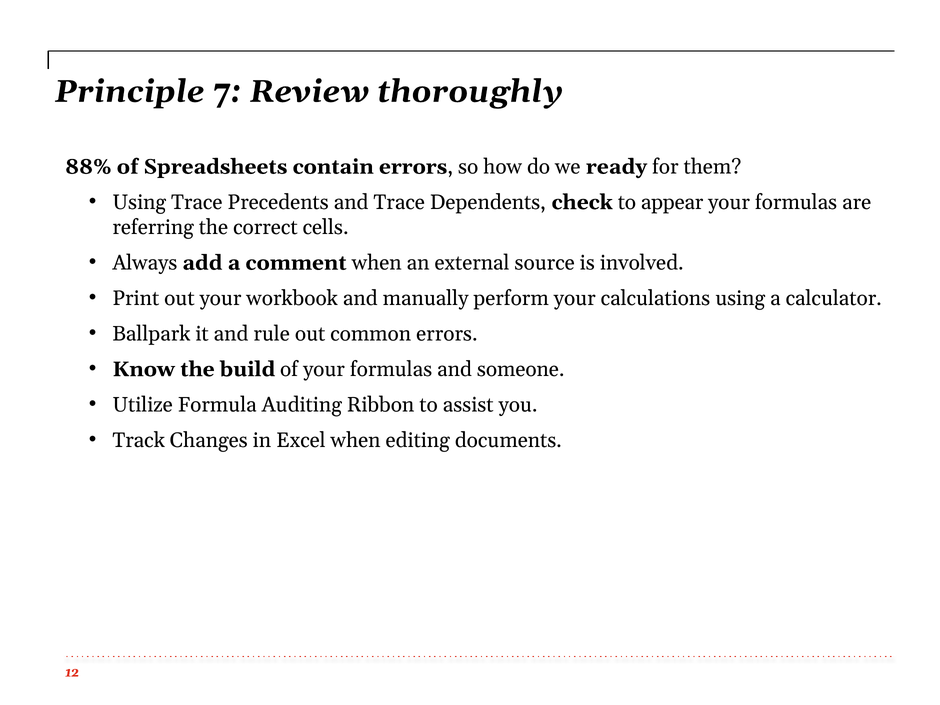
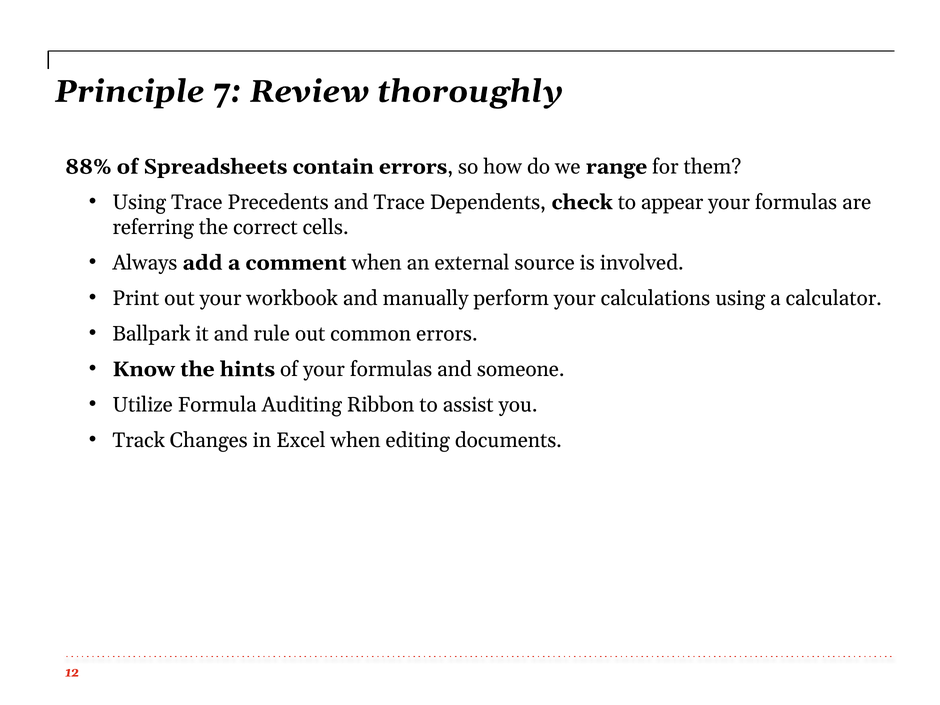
ready: ready -> range (617, 167)
build: build -> hints (247, 369)
